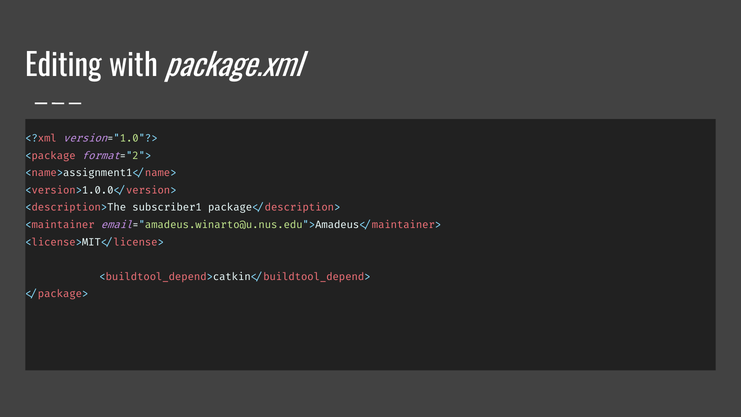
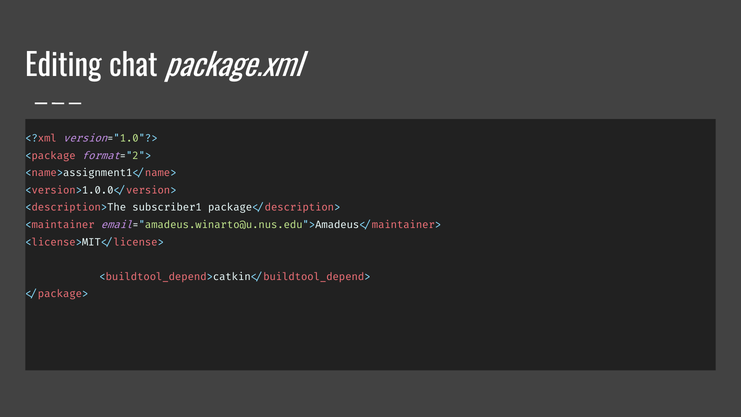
with: with -> chat (133, 66)
